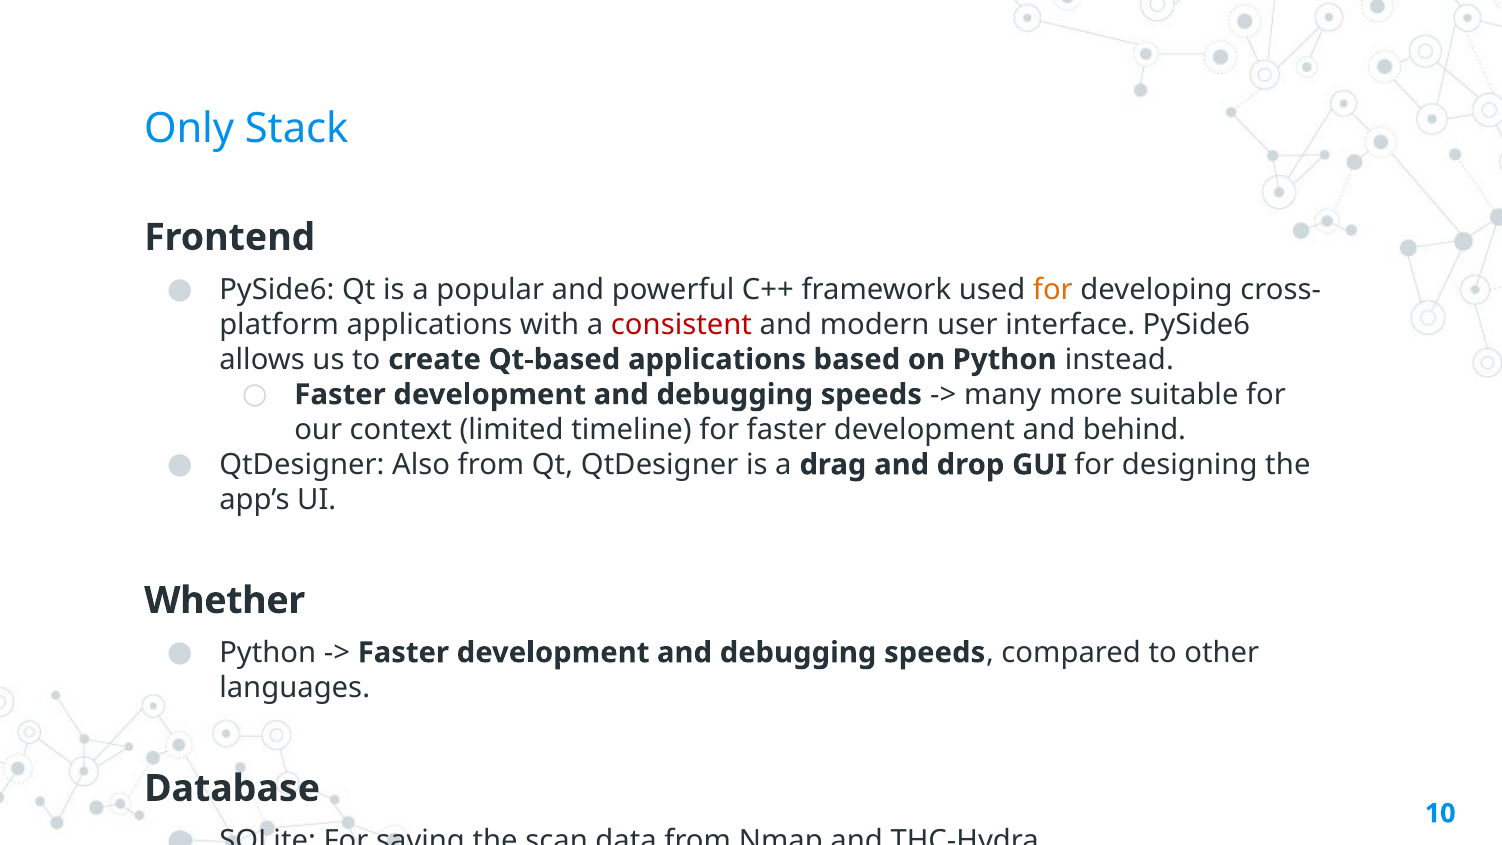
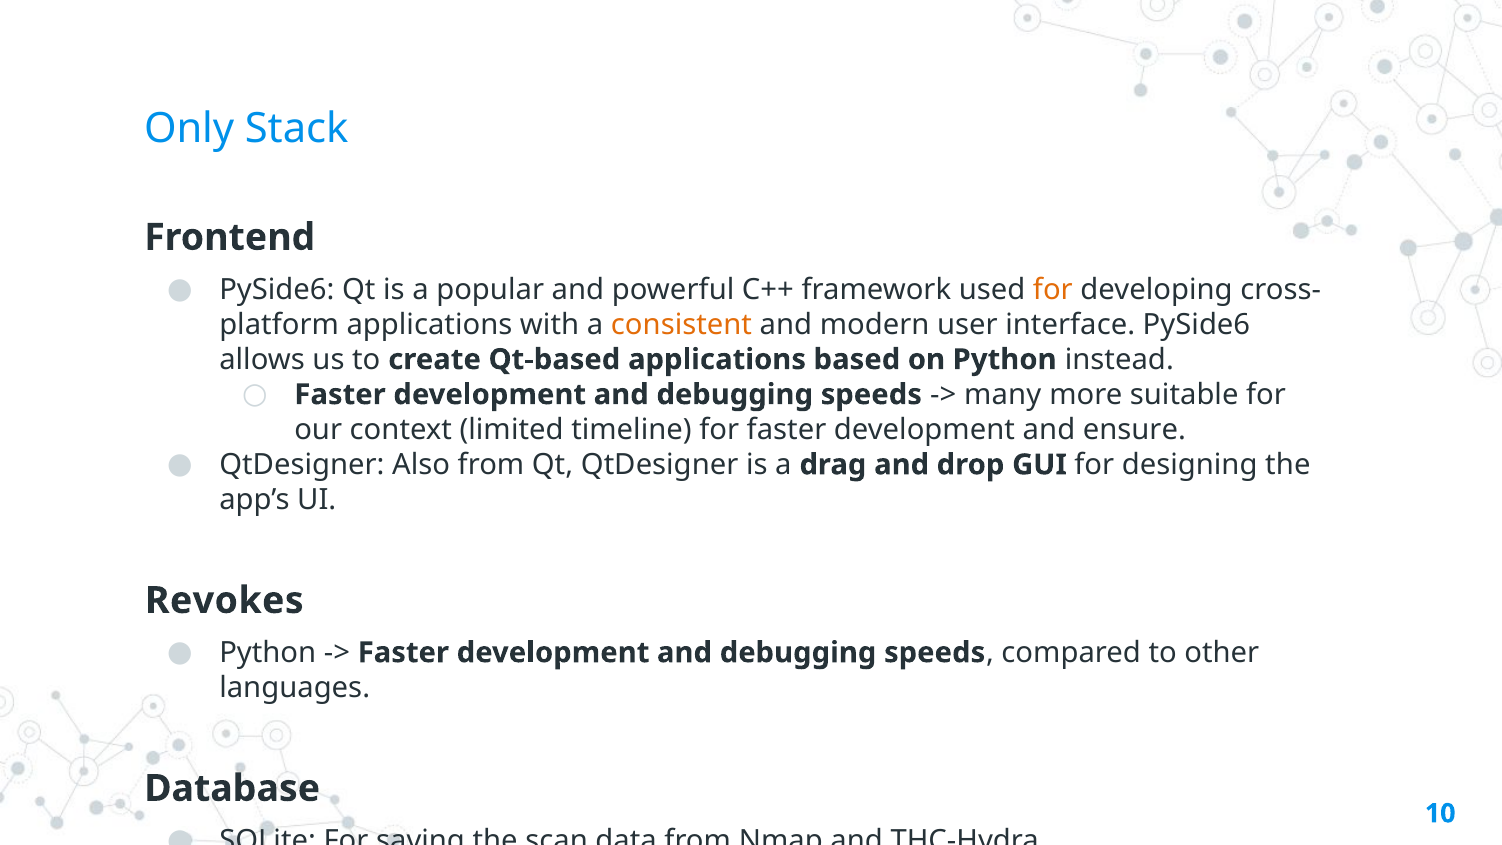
consistent colour: red -> orange (681, 324)
behind: behind -> ensure (1134, 430)
Whether: Whether -> Revokes (224, 601)
